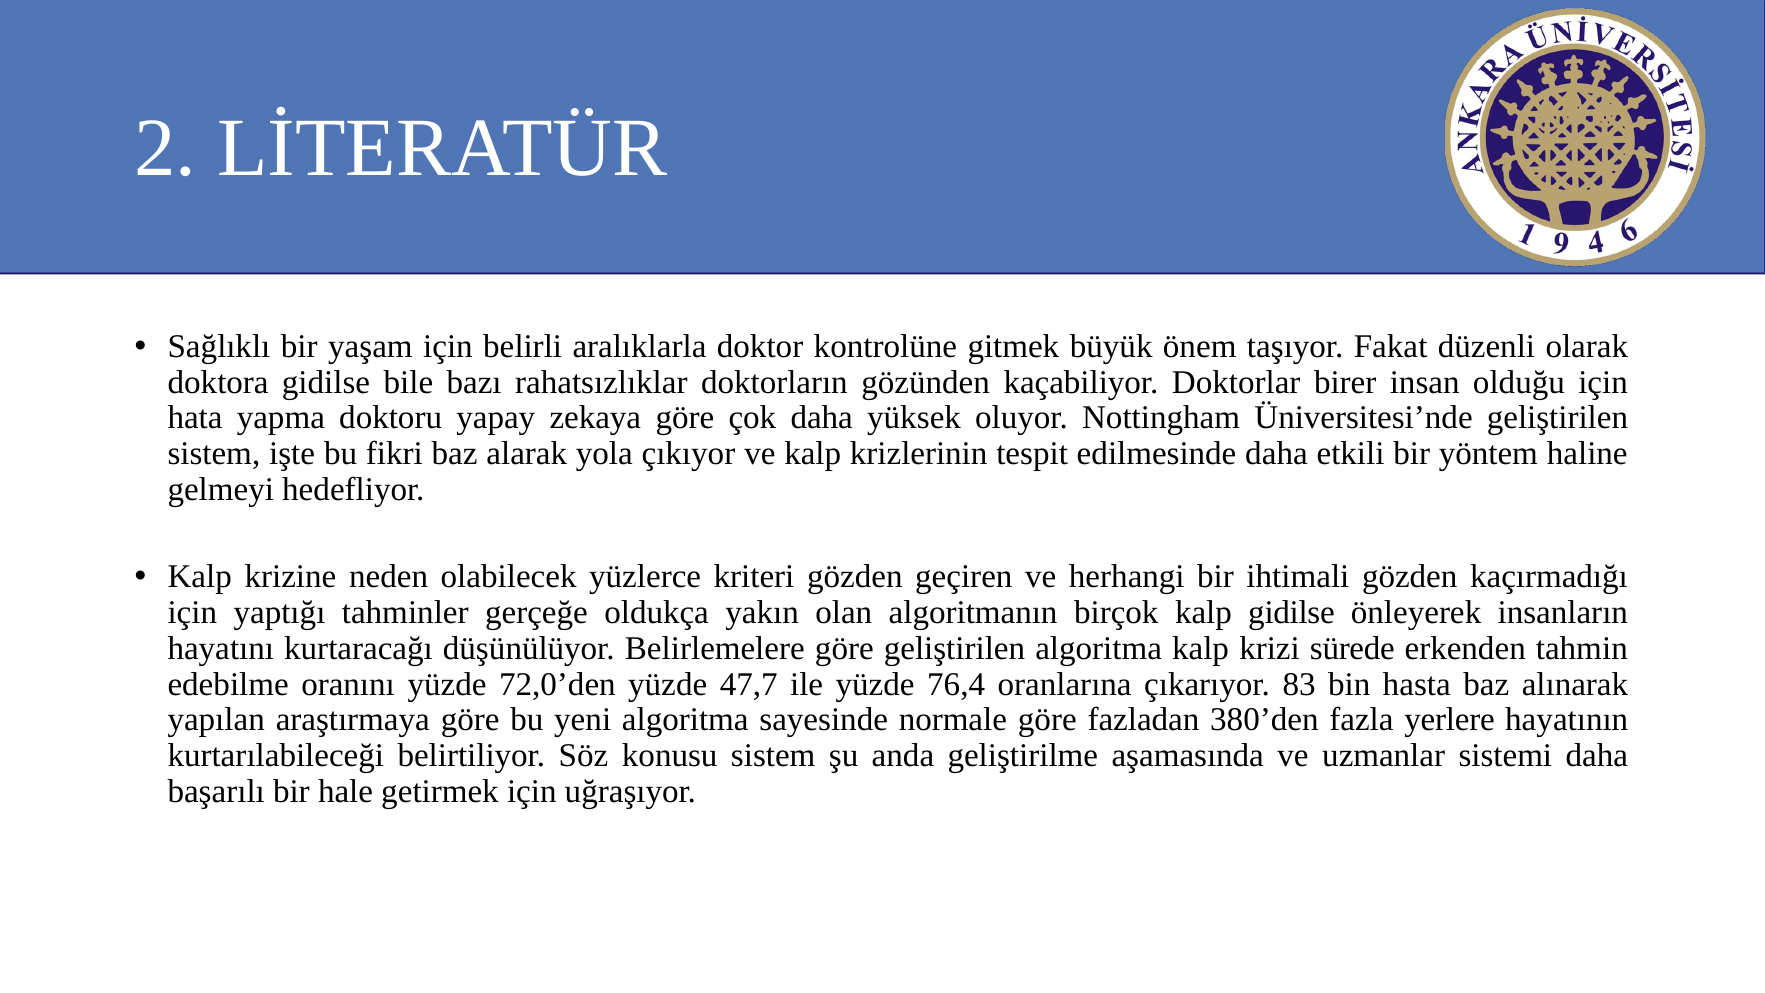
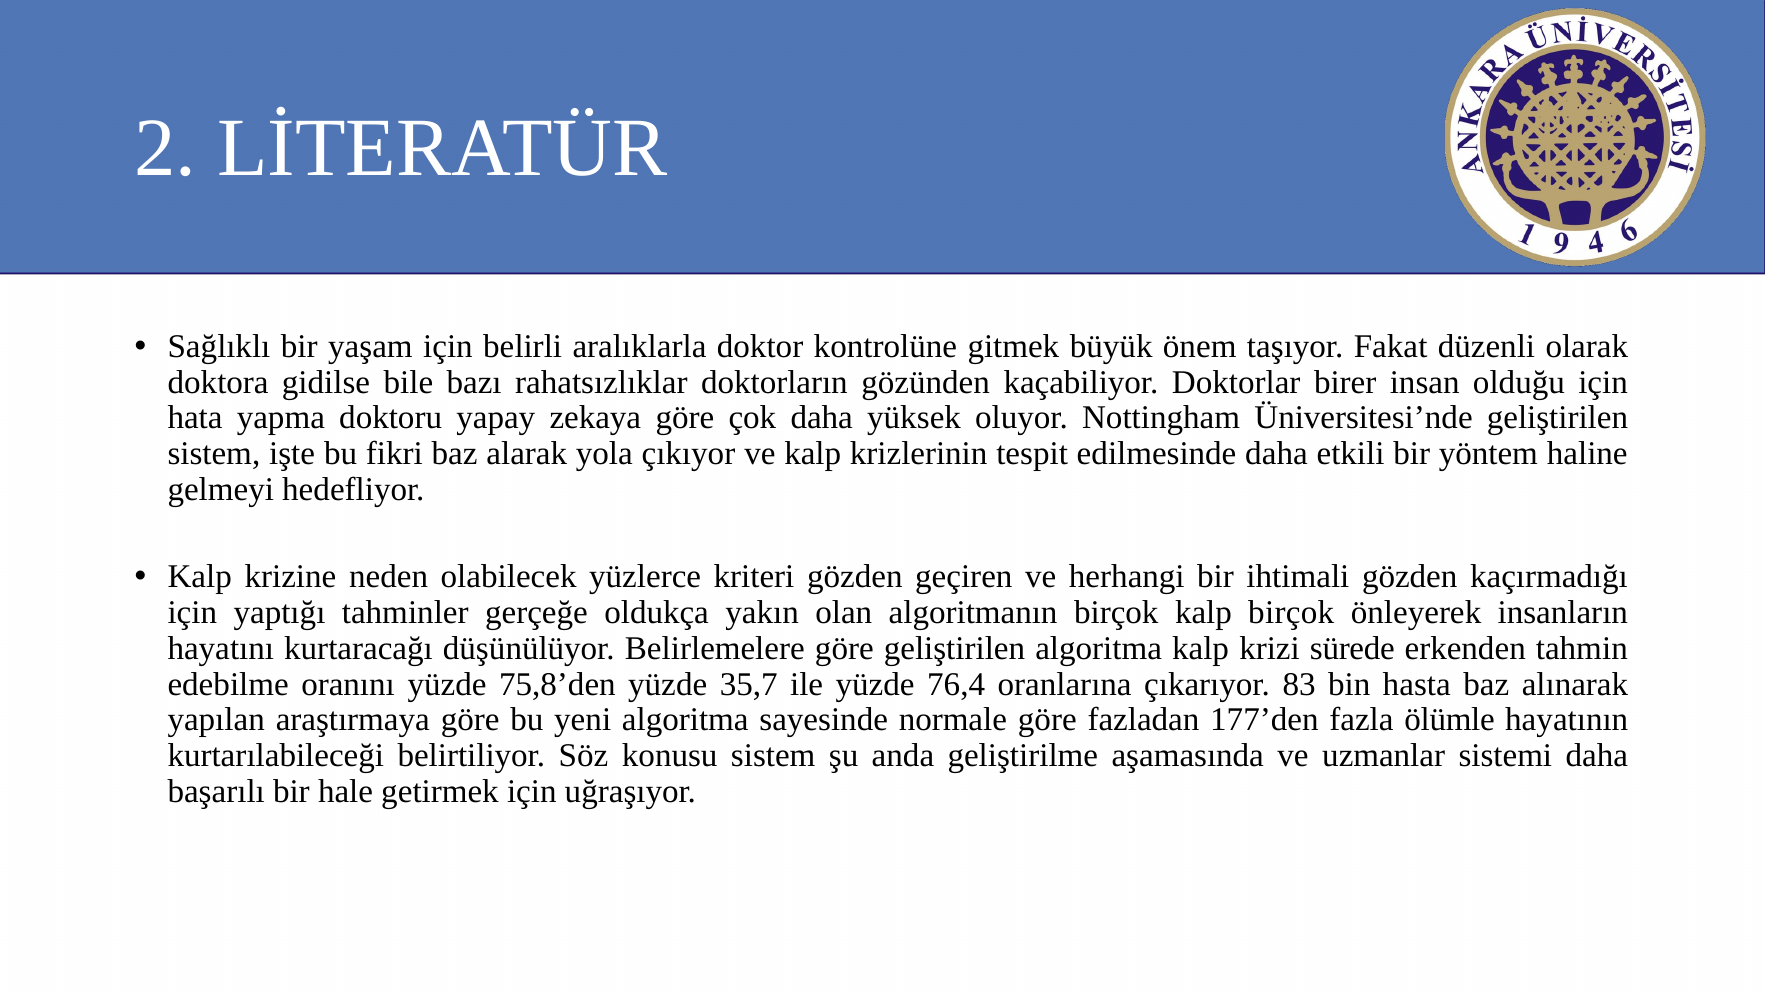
kalp gidilse: gidilse -> birçok (1291, 612)
72,0’den: 72,0’den -> 75,8’den (557, 684)
47,7: 47,7 -> 35,7 (749, 684)
380’den: 380’den -> 177’den (1264, 720)
yerlere: yerlere -> ölümle (1450, 720)
